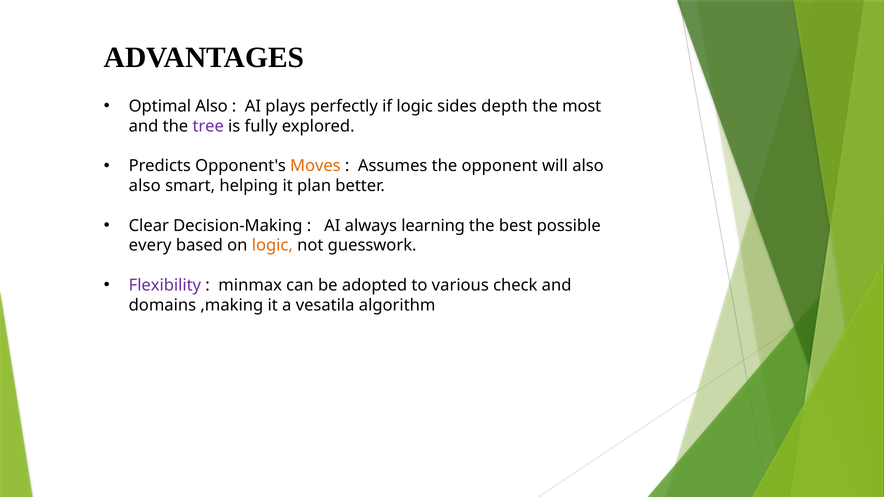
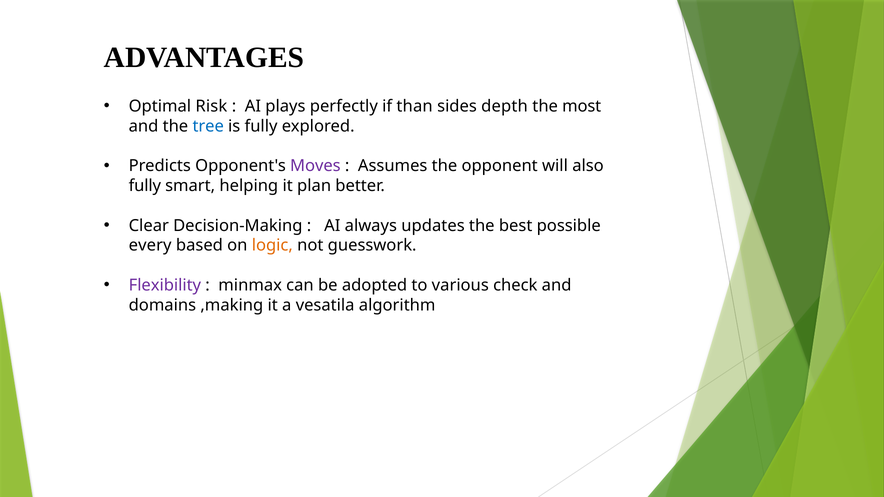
Optimal Also: Also -> Risk (211, 106)
if logic: logic -> than (415, 106)
tree colour: purple -> blue (208, 126)
Moves colour: orange -> purple (315, 166)
also: also -> fully (145, 186)
learning: learning -> updates (433, 226)
